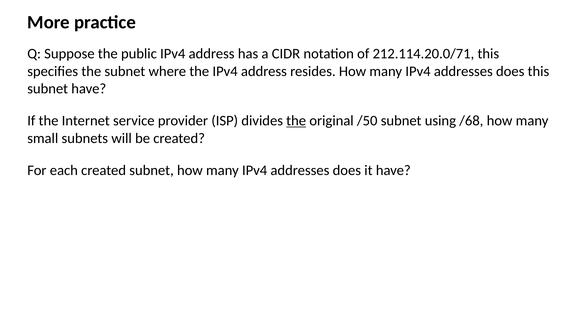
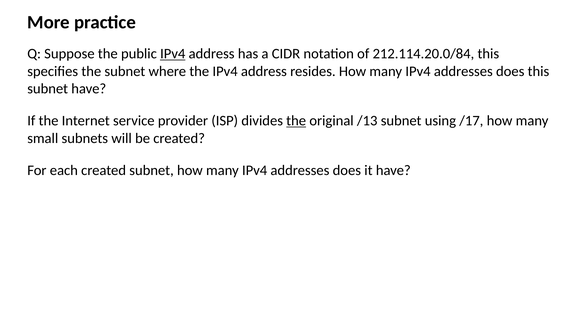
IPv4 underline: none -> present (173, 54)
212.114.20.0/71: 212.114.20.0/71 -> 212.114.20.0/84 (423, 54)
/50: /50 -> /13 (367, 121)
/68: /68 -> /17 (471, 121)
